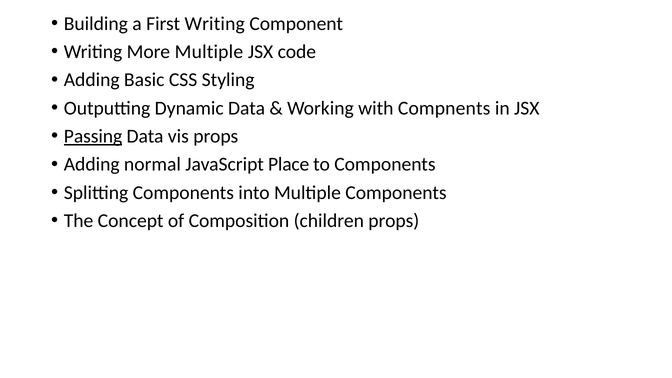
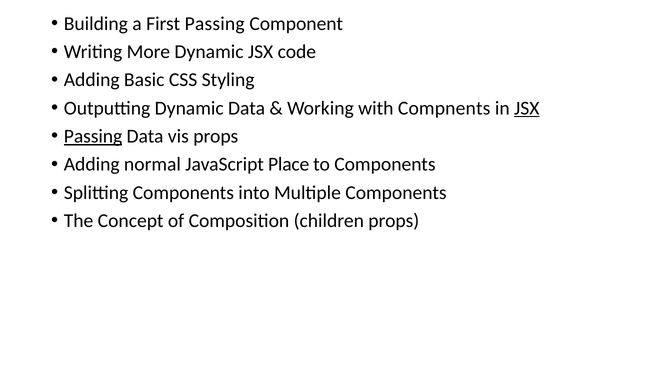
First Writing: Writing -> Passing (215, 24)
More Multiple: Multiple -> Dynamic (209, 52)
JSX underline: none -> present (527, 108)
